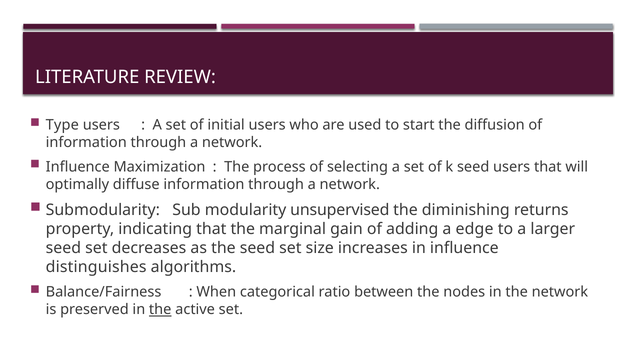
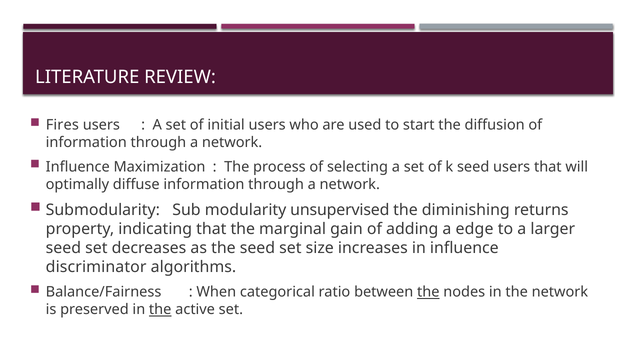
Type: Type -> Fires (62, 125)
distinguishes: distinguishes -> discriminator (96, 267)
the underline: none -> present (428, 292)
